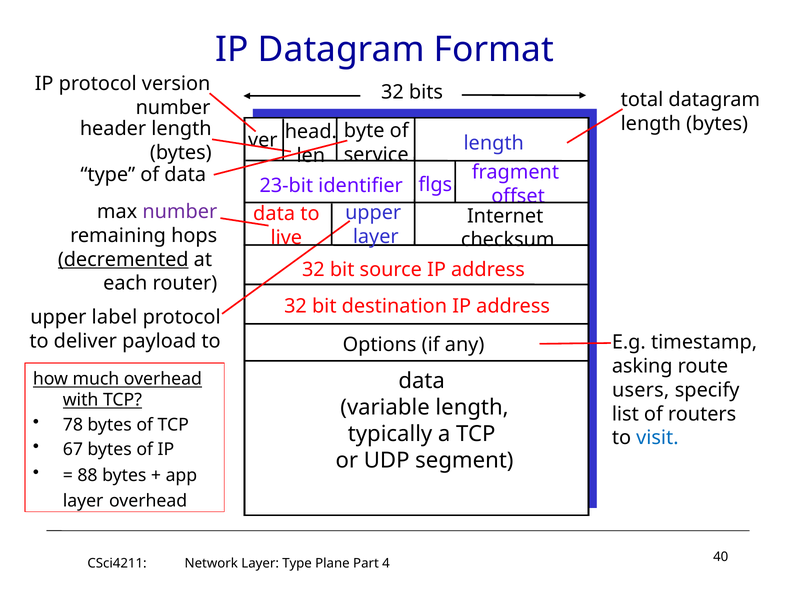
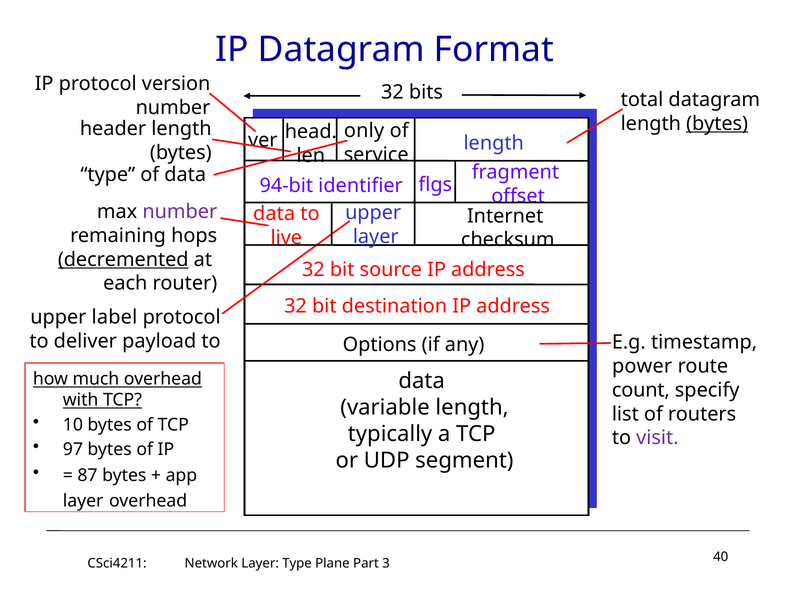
bytes underline: none -> present (717, 124)
byte: byte -> only (364, 131)
23-bit: 23-bit -> 94-bit (286, 185)
asking: asking -> power (642, 366)
users: users -> count (641, 390)
78: 78 -> 10 (73, 425)
visit colour: blue -> purple (657, 438)
67: 67 -> 97 (73, 450)
88: 88 -> 87 (88, 475)
4: 4 -> 3 (386, 563)
